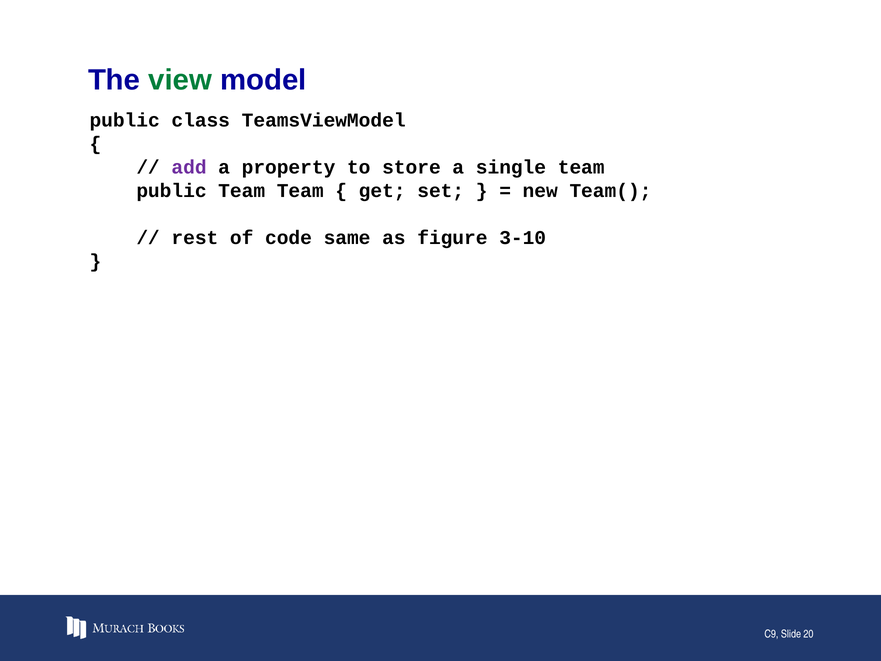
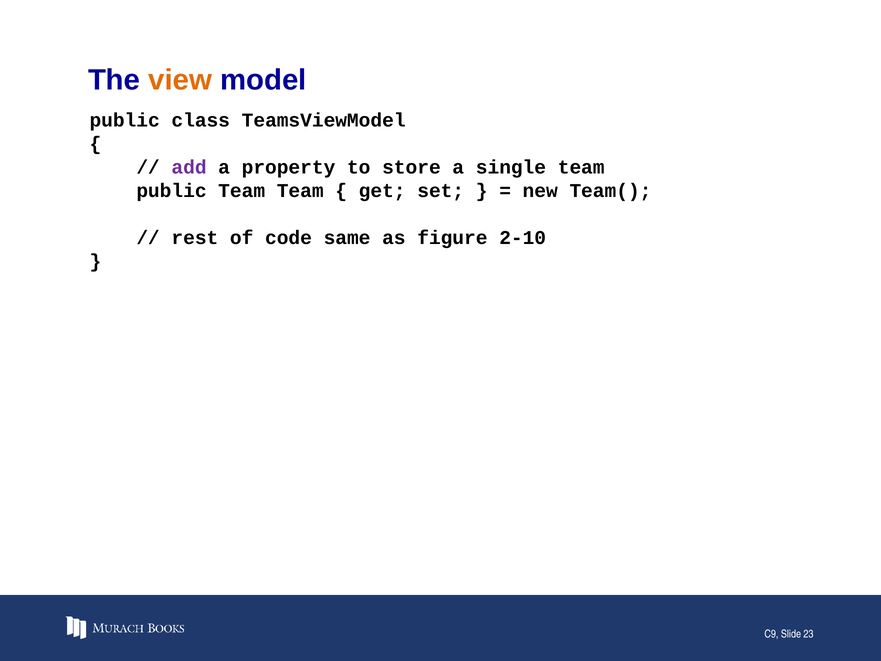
view colour: green -> orange (180, 80)
3-10: 3-10 -> 2-10 (523, 238)
20: 20 -> 23 (809, 634)
